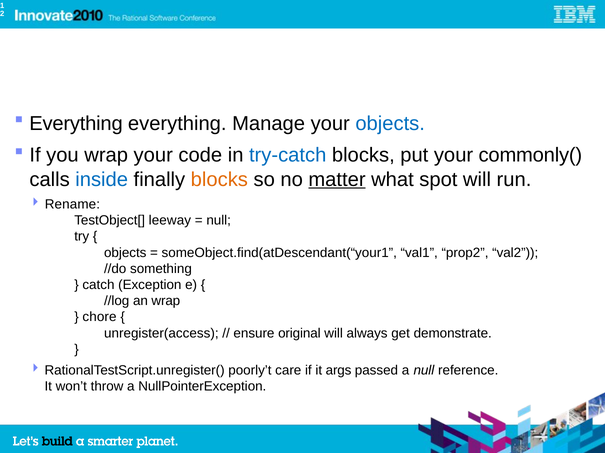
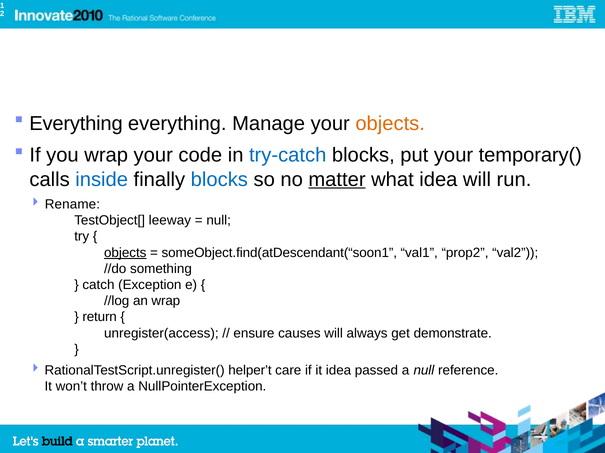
objects colour: blue -> orange (390, 124)
commonly(: commonly( -> temporary( (530, 155)
blocks colour: orange -> blue (219, 180)
what spot: spot -> idea (438, 180)
objects underline: none -> present (125, 253)
someObject.find(atDescendant(“your1: someObject.find(atDescendant(“your1 -> someObject.find(atDescendant(“soon1 (279, 253)
chore: chore -> return (100, 318)
original: original -> causes (299, 334)
poorly’t: poorly’t -> helper’t (250, 371)
it args: args -> idea (338, 371)
